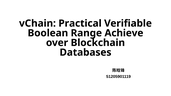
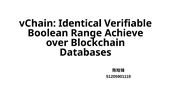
Practical: Practical -> Identical (80, 23)
